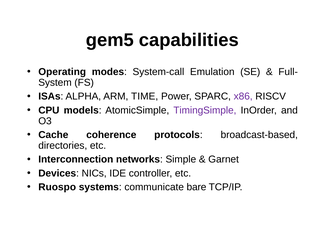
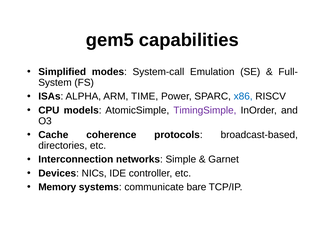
Operating: Operating -> Simplified (62, 72)
x86 colour: purple -> blue (243, 96)
Ruospo: Ruospo -> Memory (57, 187)
